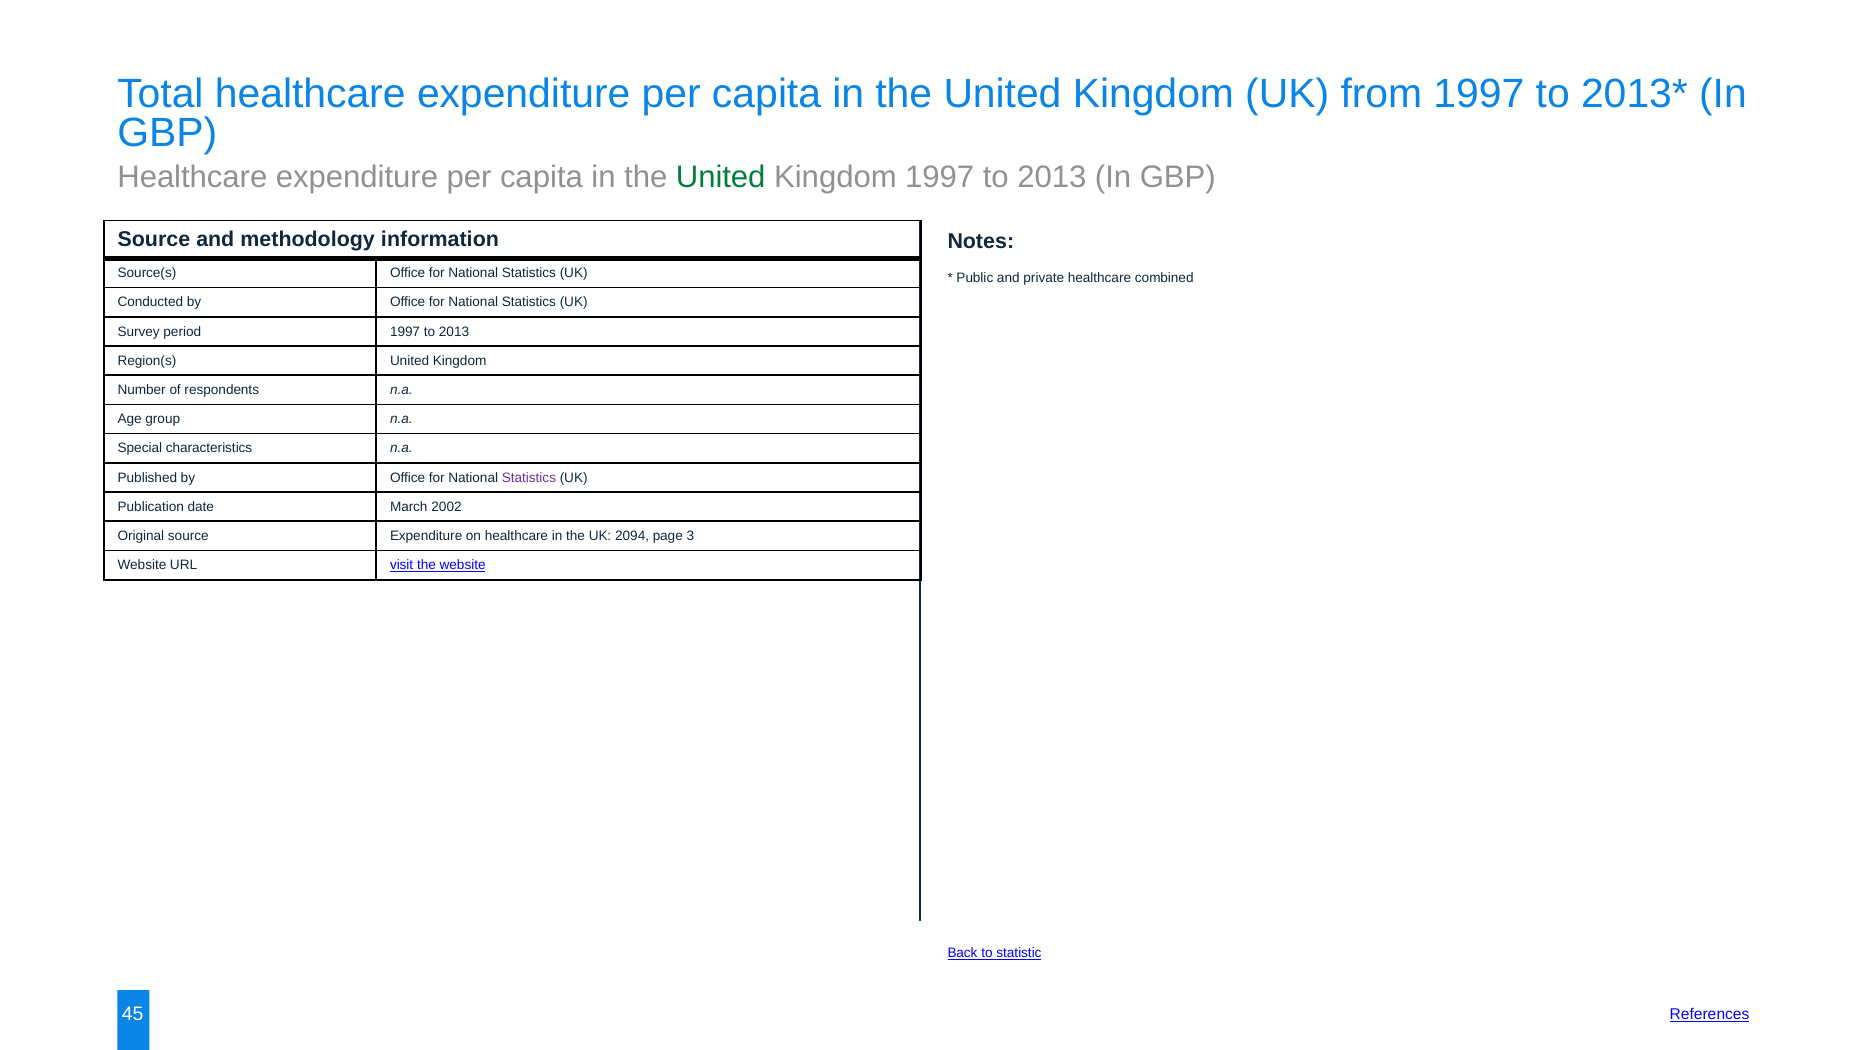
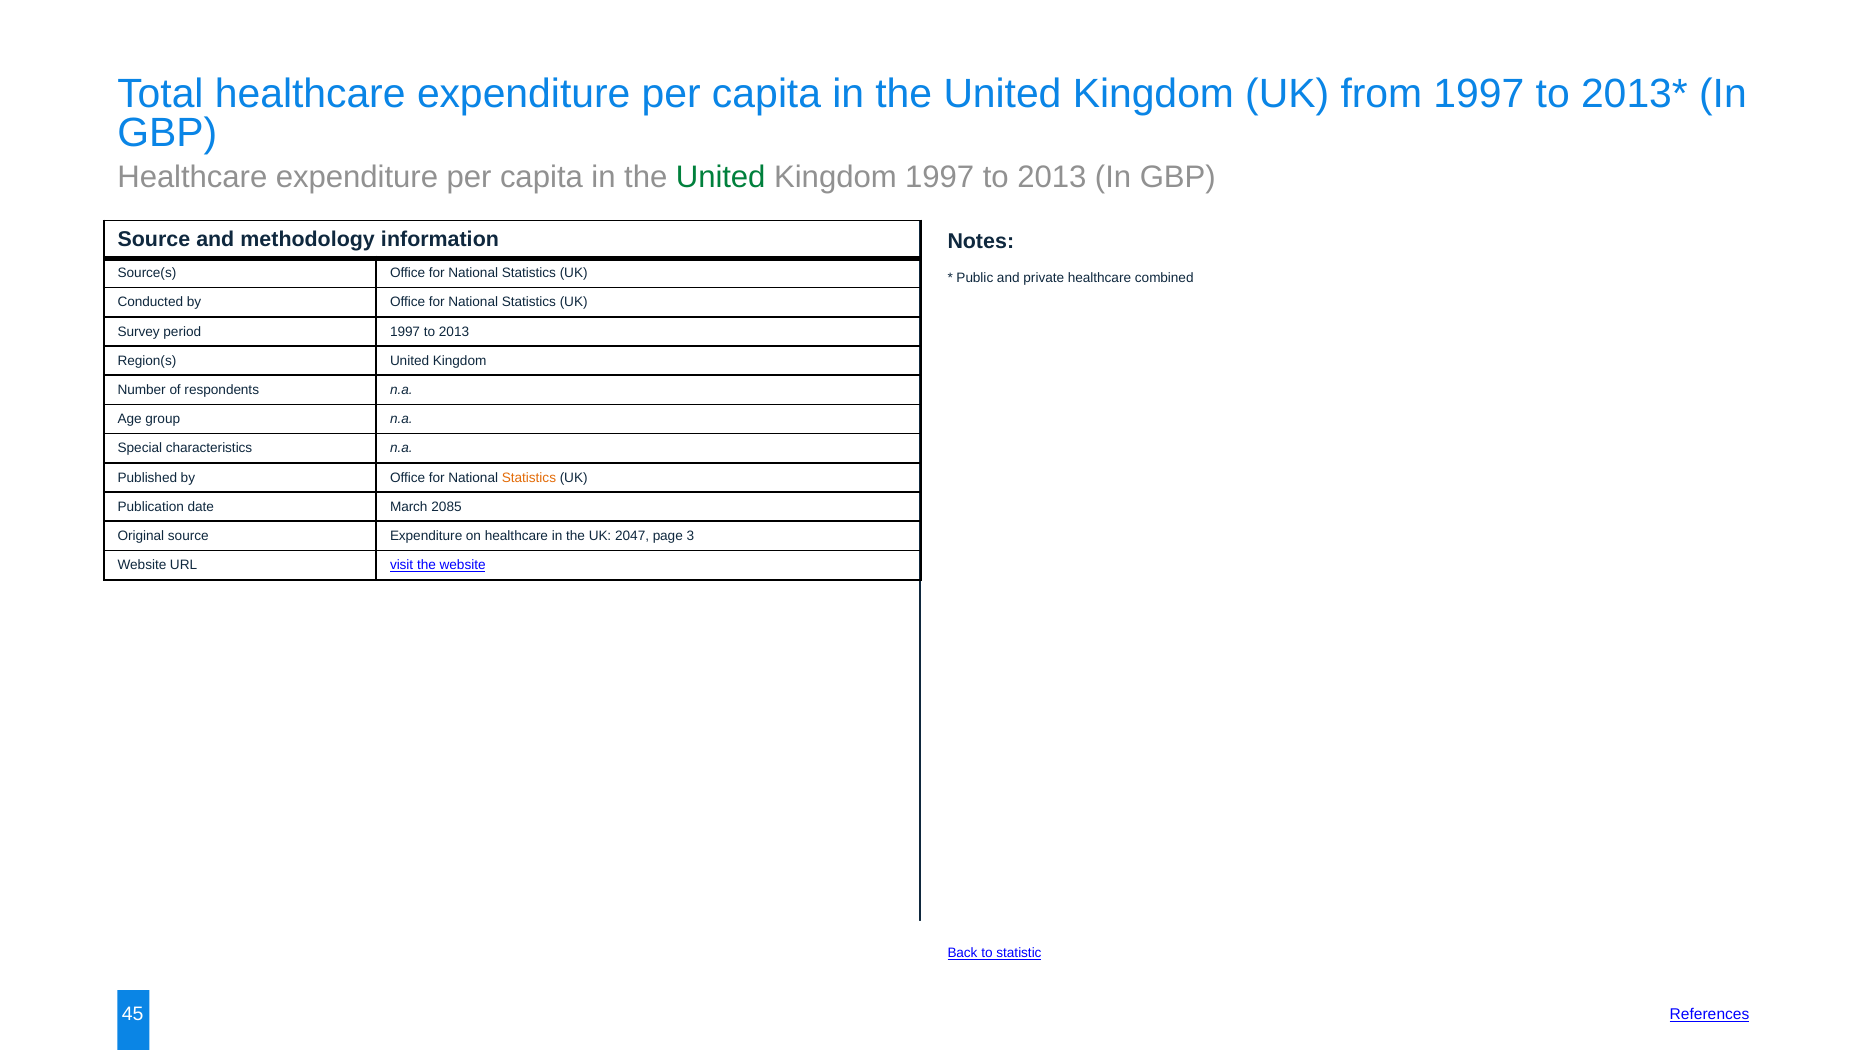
Statistics colour: purple -> orange (529, 478)
2002: 2002 -> 2085 (447, 507)
2094: 2094 -> 2047 (632, 536)
